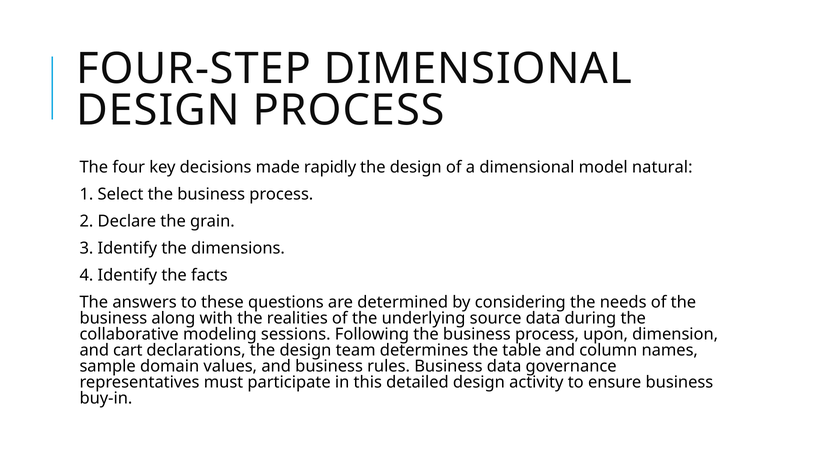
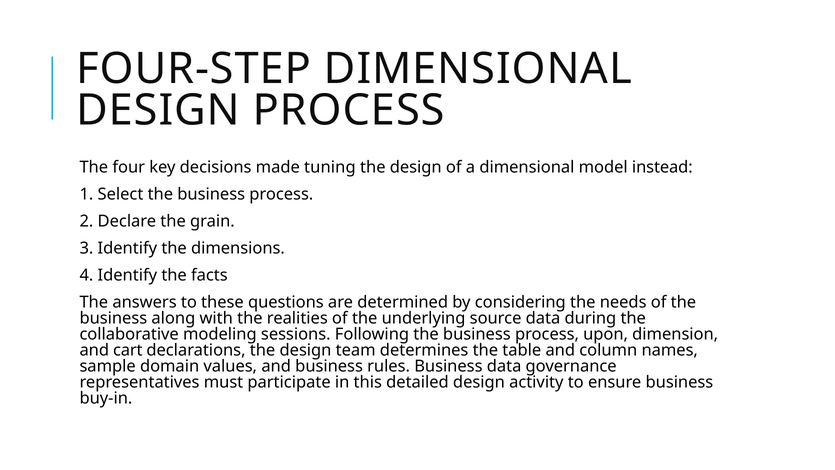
rapidly: rapidly -> tuning (330, 167)
natural: natural -> instead (662, 167)
